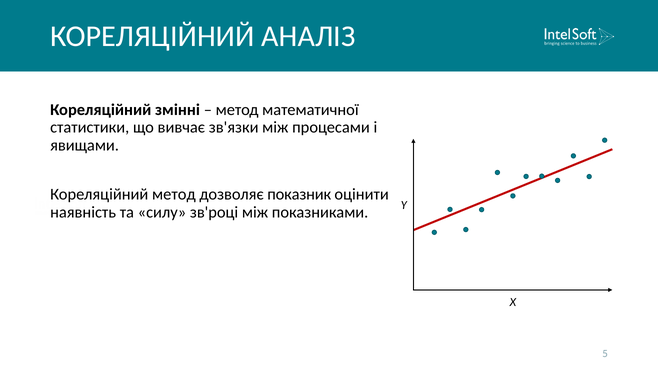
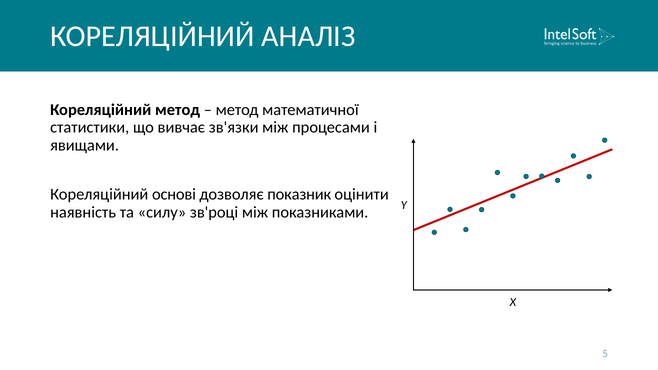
Кореляційний змінні: змінні -> метод (178, 110)
Кореляційний метод: метод -> основі (174, 195)
